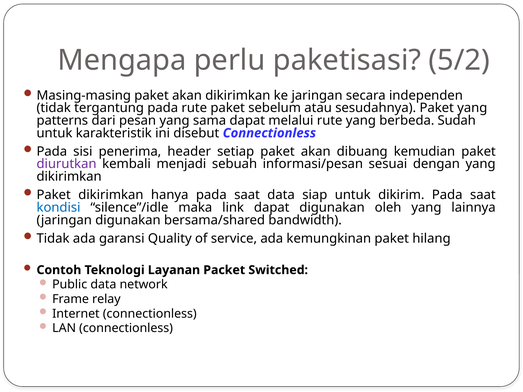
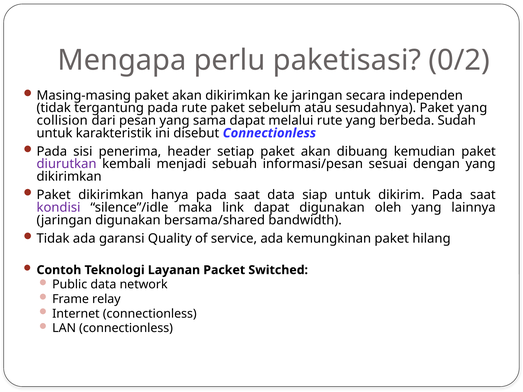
5/2: 5/2 -> 0/2 (459, 60)
patterns: patterns -> collision (62, 121)
kondisi colour: blue -> purple (59, 208)
